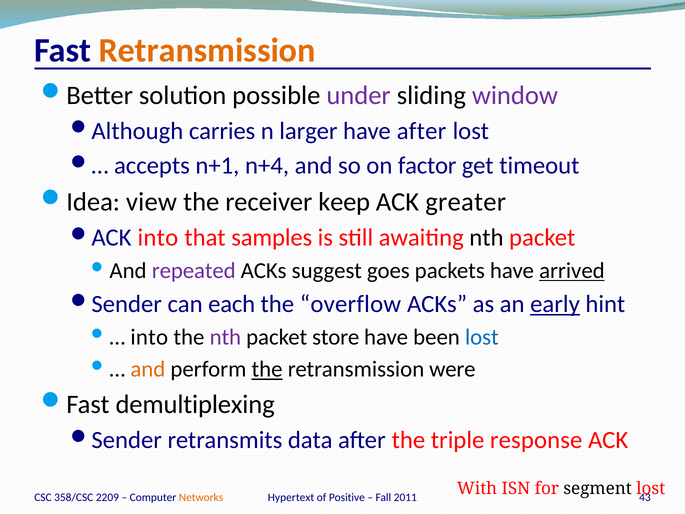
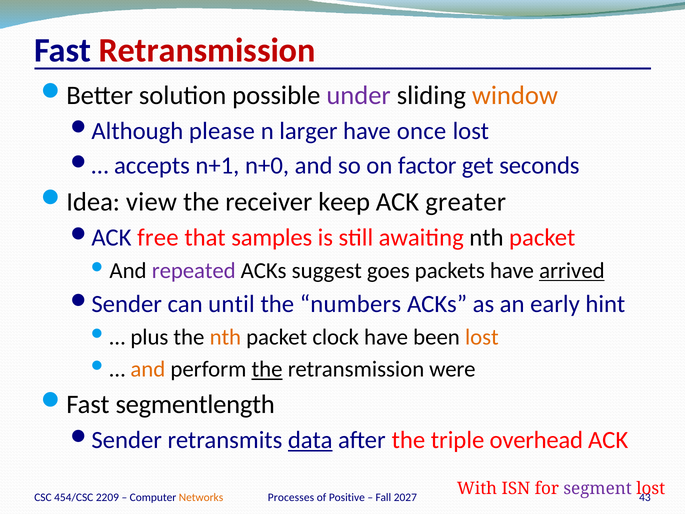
Retransmission colour: orange -> red (207, 50)
window colour: purple -> orange (515, 95)
carries: carries -> please (222, 131)
have after: after -> once (422, 131)
n+4: n+4 -> n+0 (267, 166)
timeout: timeout -> seconds (539, 166)
into: into -> free (158, 238)
each: each -> until (231, 304)
overflow: overflow -> numbers (350, 304)
early underline: present -> none (555, 304)
into: into -> plus (149, 337)
nth colour: purple -> orange (225, 337)
store: store -> clock (336, 337)
lost colour: blue -> orange (482, 337)
demultiplexing: demultiplexing -> segmentlength (195, 404)
data underline: none -> present (310, 440)
response: response -> overhead (536, 440)
Hypertext: Hypertext -> Processes (291, 497)
2011: 2011 -> 2027 (405, 497)
358/CSC: 358/CSC -> 454/CSC (74, 497)
segment colour: black -> purple (598, 489)
